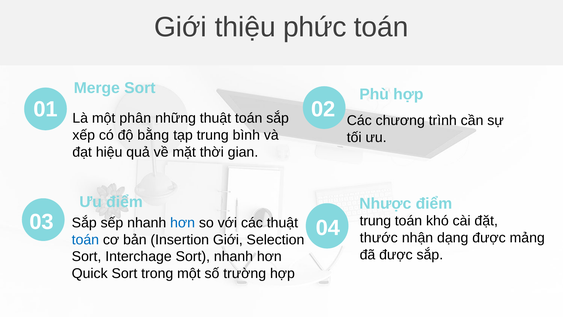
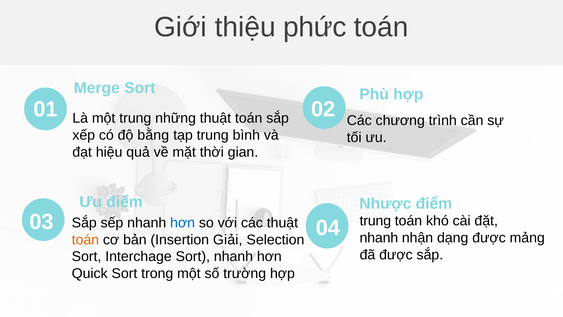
một phân: phân -> trung (135, 118)
thước: thước -> nhanh (379, 238)
toán colour: blue -> orange (85, 239)
Insertion Giới: Giới -> Giải (228, 239)
